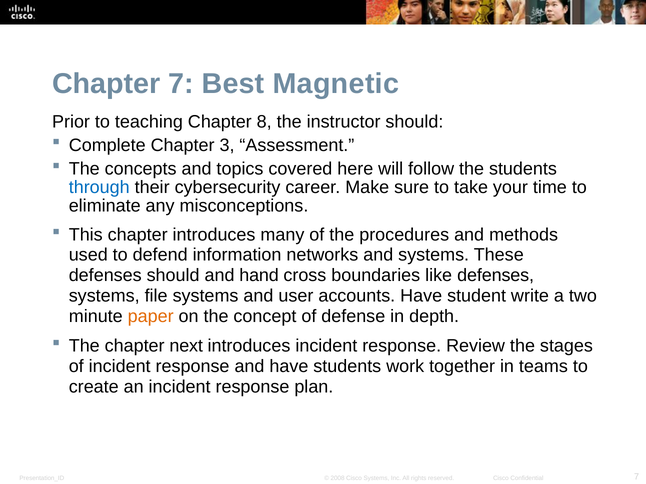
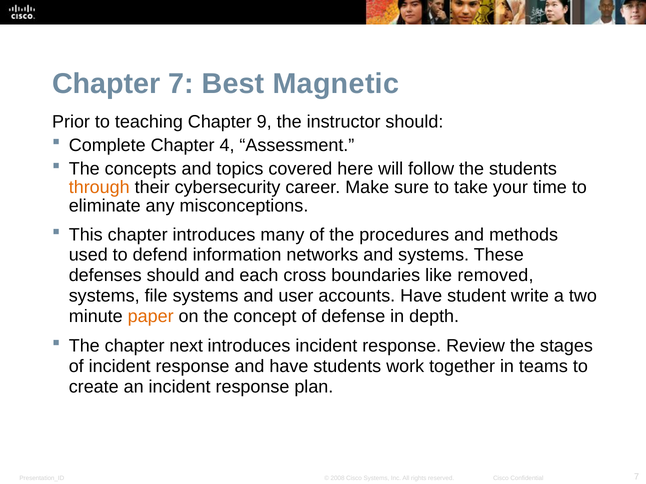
8: 8 -> 9 (264, 122)
3: 3 -> 4 (227, 146)
through colour: blue -> orange (99, 188)
hand: hand -> each (259, 276)
like defenses: defenses -> removed (495, 276)
